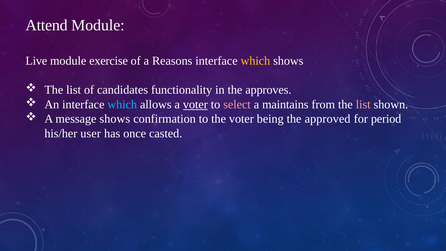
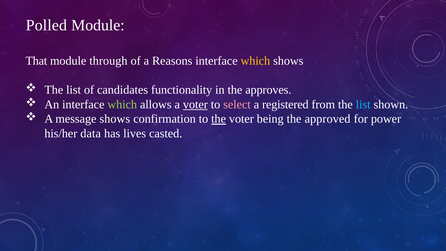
Attend: Attend -> Polled (46, 25)
Live: Live -> That (36, 61)
exercise: exercise -> through (108, 61)
which colour: light blue -> light green (122, 104)
maintains: maintains -> registered (285, 104)
list colour: pink -> light blue (363, 104)
the underline: none -> present (219, 119)
period: period -> power (386, 119)
user: user -> data (91, 133)
once: once -> lives (135, 133)
